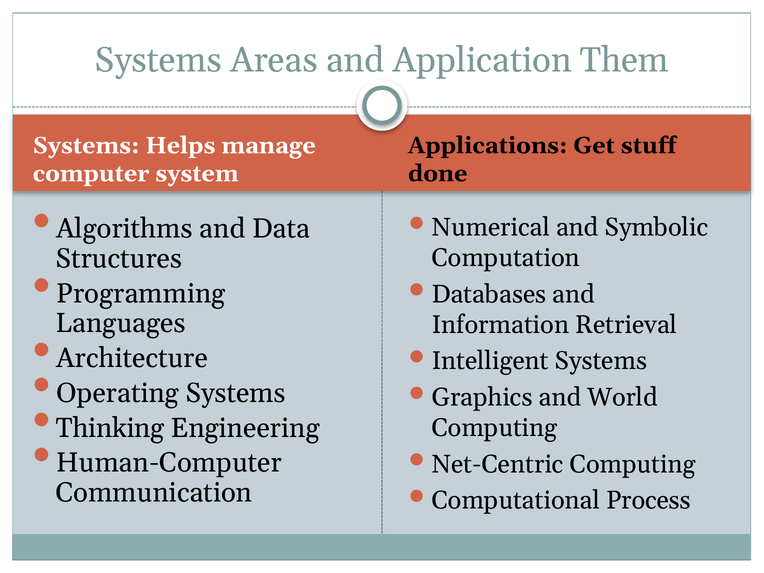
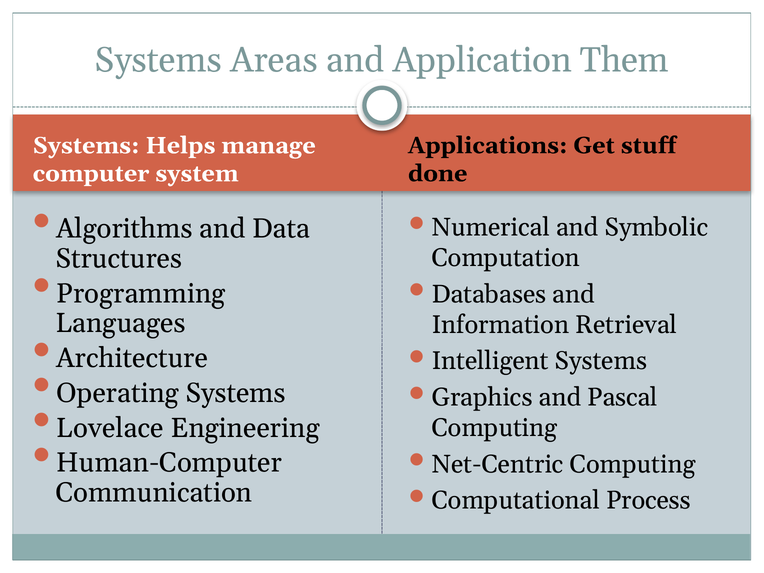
World: World -> Pascal (623, 397)
Thinking: Thinking -> Lovelace (110, 428)
